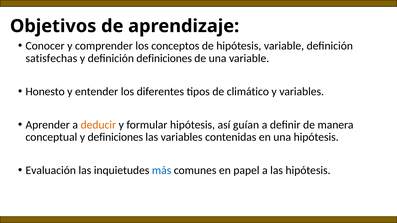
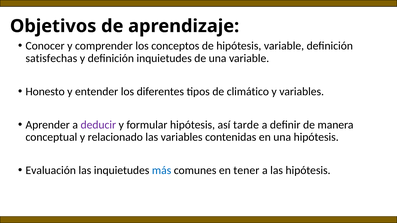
definición definiciones: definiciones -> inquietudes (164, 58)
deducir colour: orange -> purple (98, 125)
guían: guían -> tarde (246, 125)
y definiciones: definiciones -> relacionado (115, 137)
papel: papel -> tener (246, 171)
